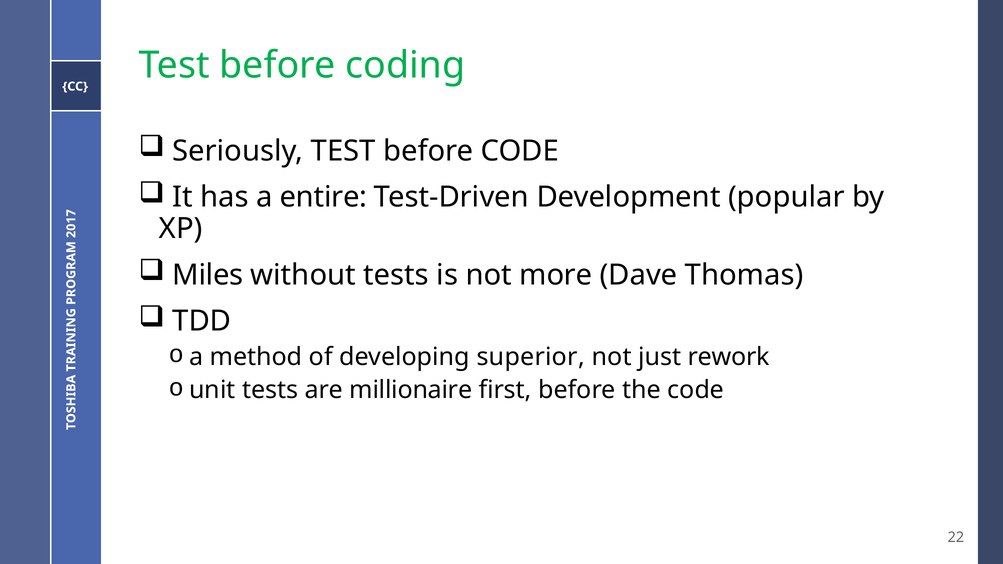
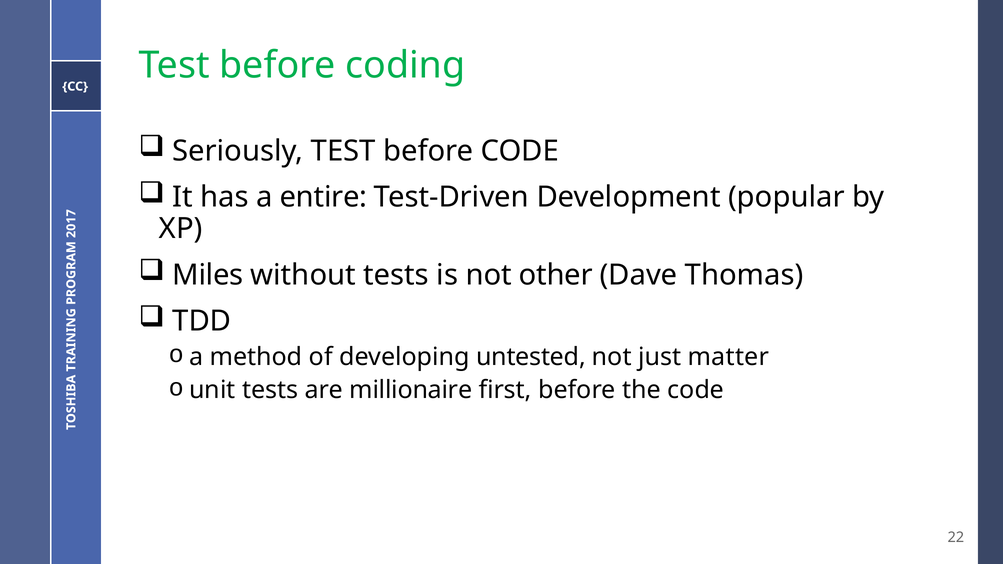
more: more -> other (556, 275)
superior: superior -> untested (531, 357)
rework: rework -> matter (728, 357)
